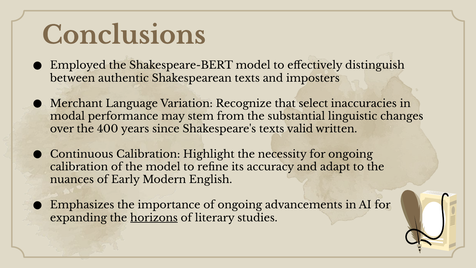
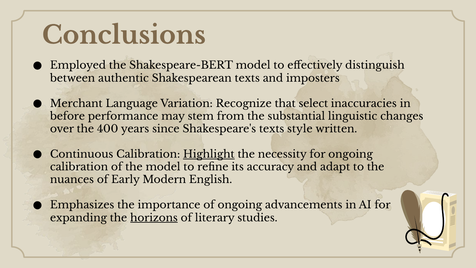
modal: modal -> before (67, 116)
valid: valid -> style (300, 129)
Highlight underline: none -> present (209, 154)
